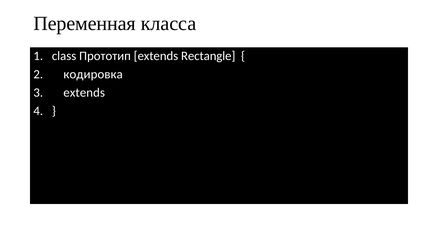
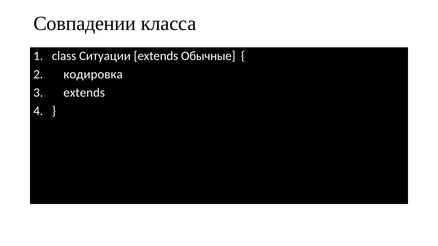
Переменная: Переменная -> Совпадении (85, 24)
Прототип: Прототип -> Ситуации (105, 56)
Rectangle: Rectangle -> Обычные (208, 56)
